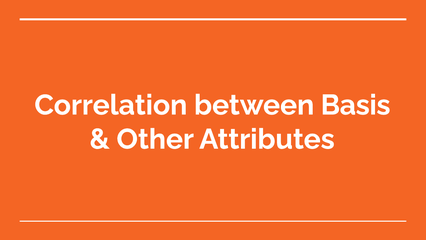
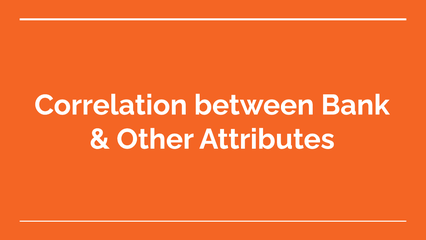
Basis: Basis -> Bank (355, 105)
